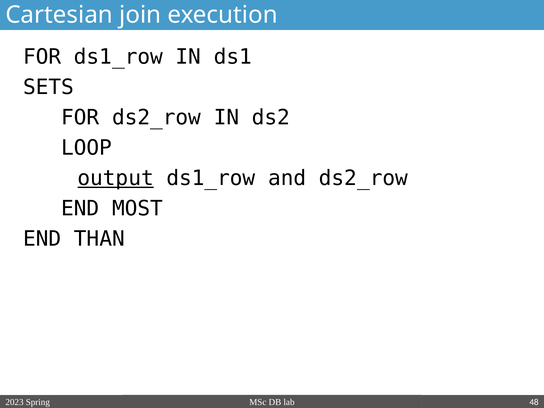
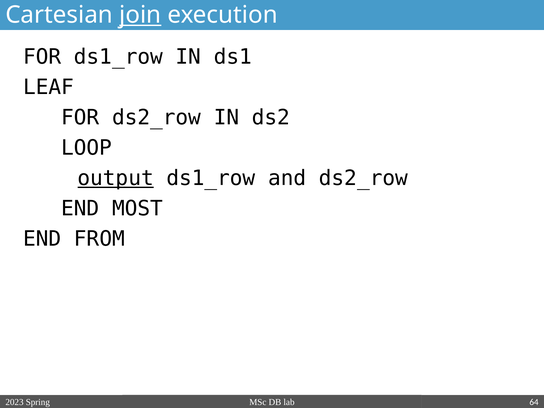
join underline: none -> present (140, 15)
SETS: SETS -> LEAF (49, 87)
THAN: THAN -> FROM (99, 239)
48: 48 -> 64 (534, 402)
